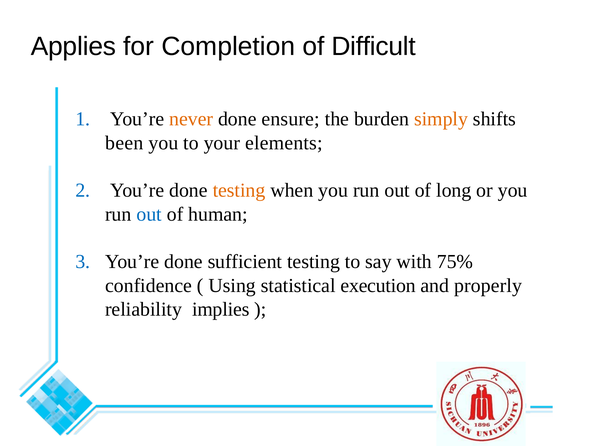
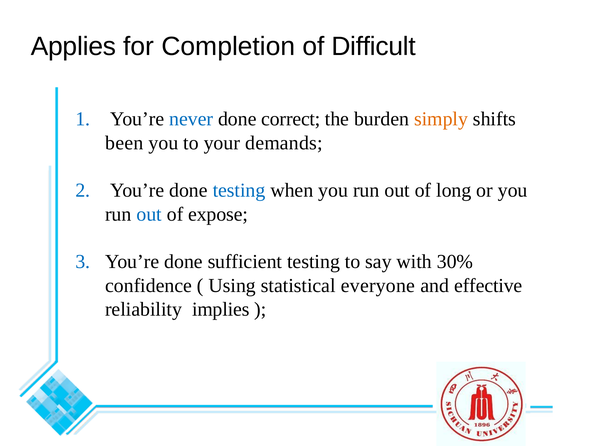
never colour: orange -> blue (191, 119)
ensure: ensure -> correct (291, 119)
elements: elements -> demands (284, 143)
testing colour: orange -> blue (239, 191)
human: human -> expose (218, 214)
75%: 75% -> 30% (455, 262)
execution: execution -> everyone (378, 286)
properly: properly -> effective (488, 286)
